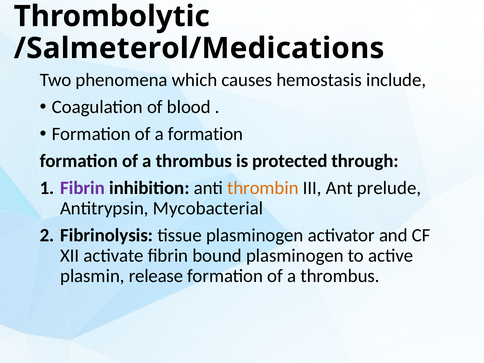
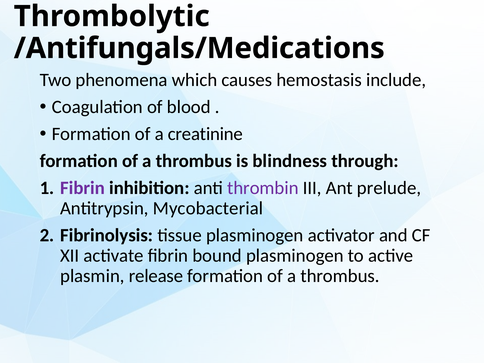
/Salmeterol/Medications: /Salmeterol/Medications -> /Antifungals/Medications (199, 48)
a formation: formation -> creatinine (205, 134)
protected: protected -> blindness (290, 161)
thrombin colour: orange -> purple (263, 188)
